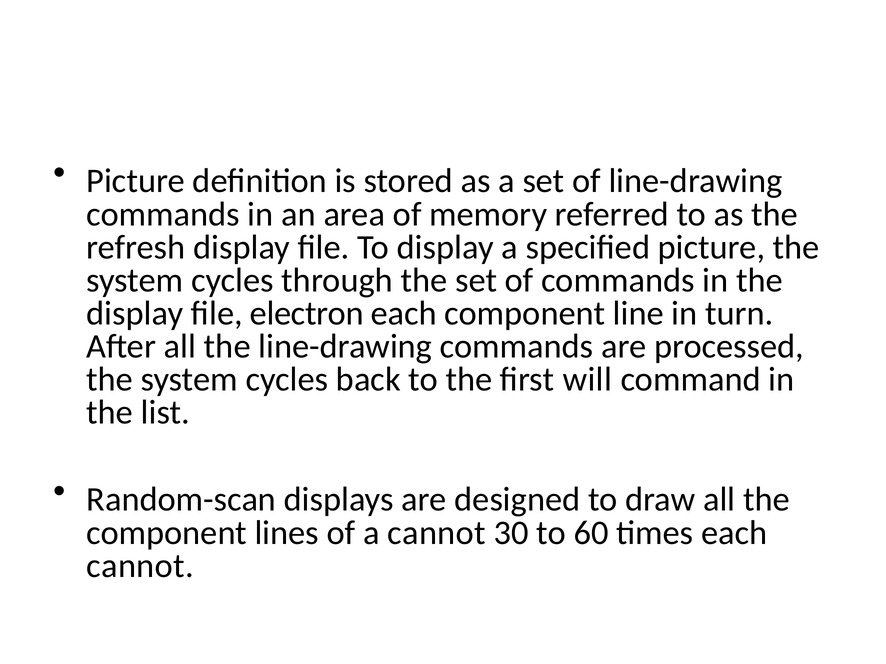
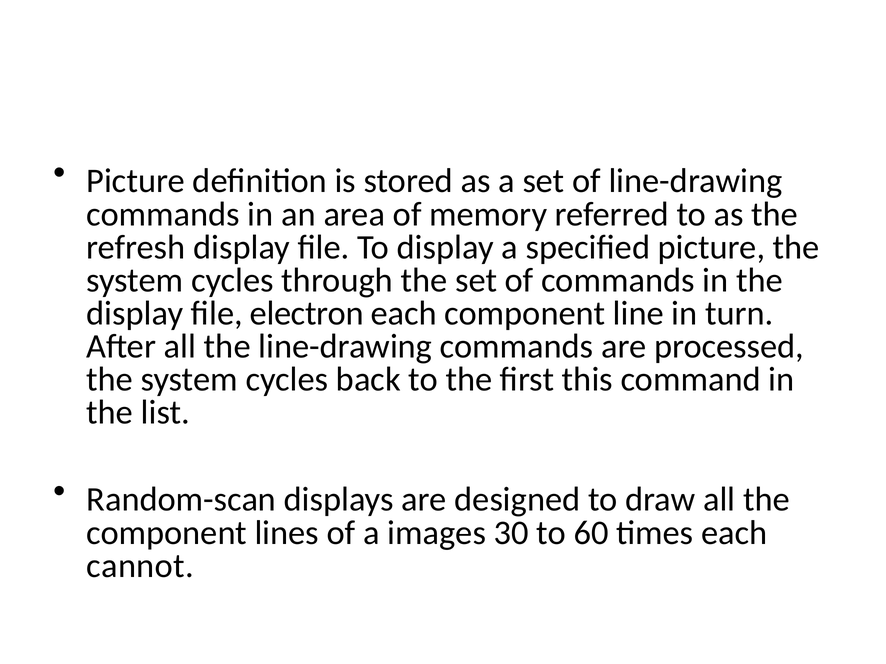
will: will -> this (587, 380)
a cannot: cannot -> images (437, 533)
